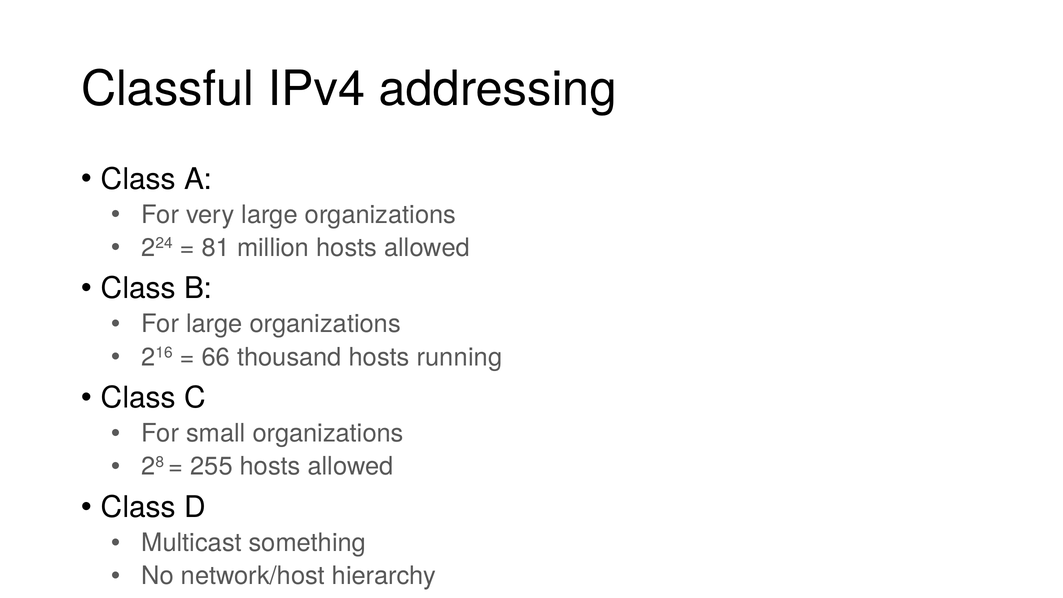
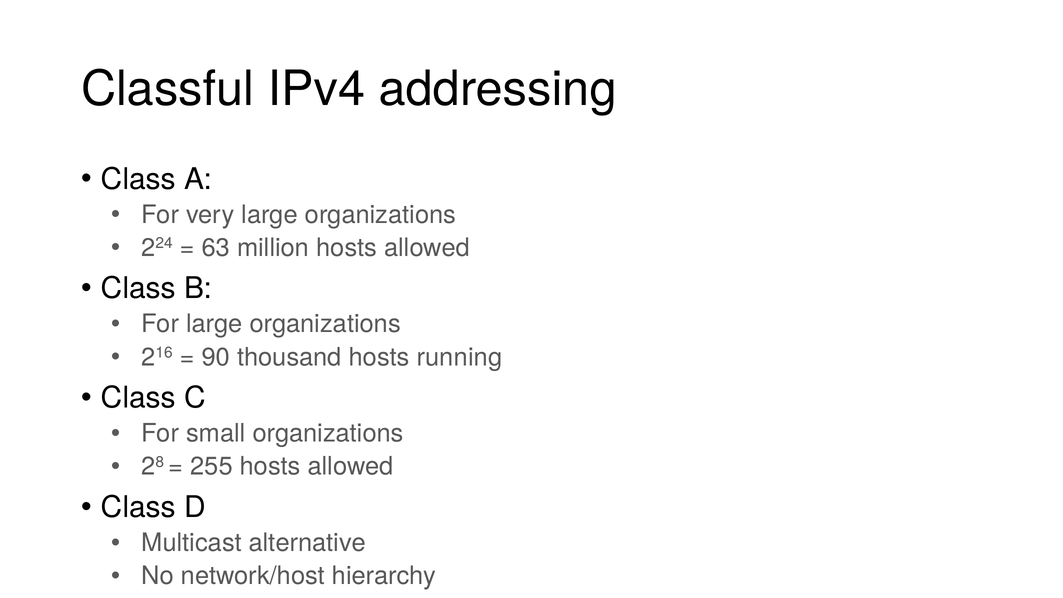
81: 81 -> 63 (216, 248)
66: 66 -> 90 (216, 357)
something: something -> alternative (307, 543)
